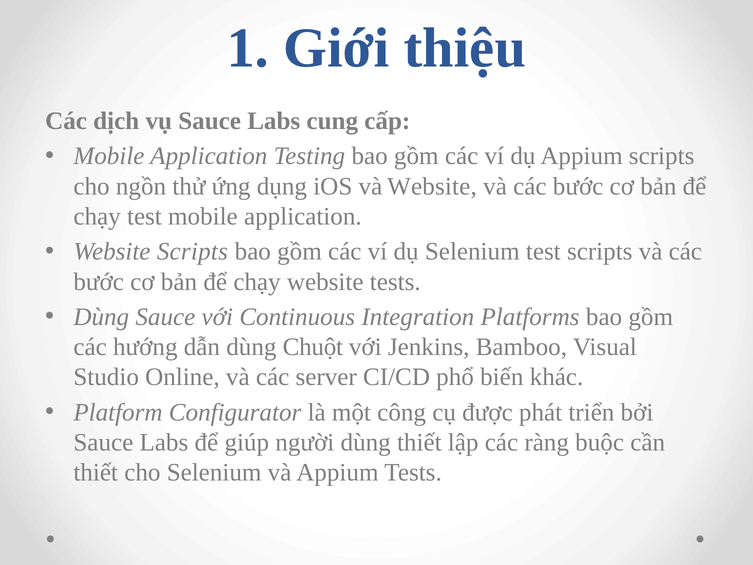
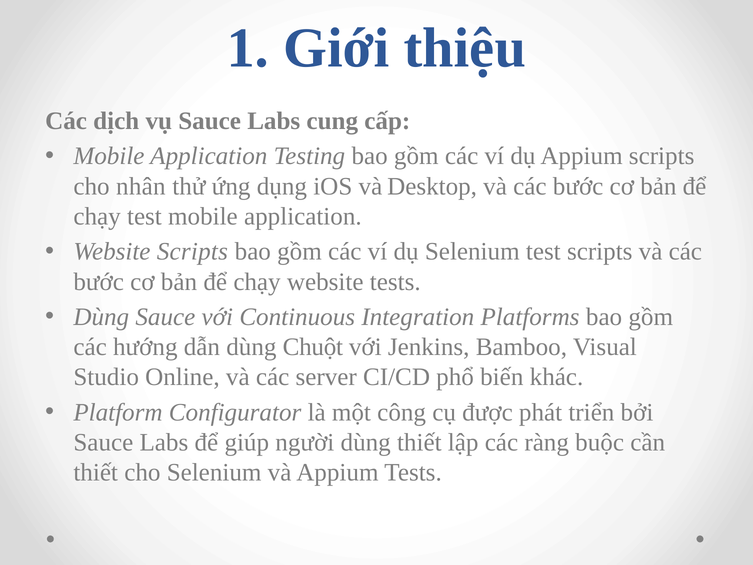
ngồn: ngồn -> nhân (141, 186)
và Website: Website -> Desktop (432, 186)
